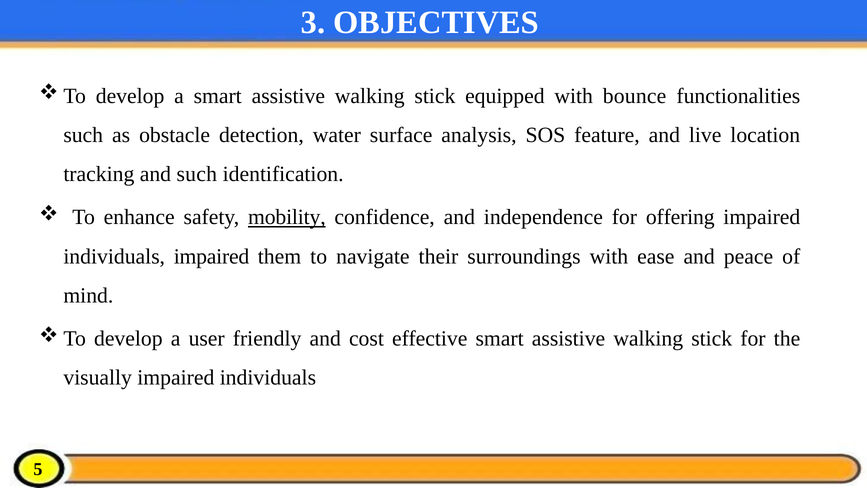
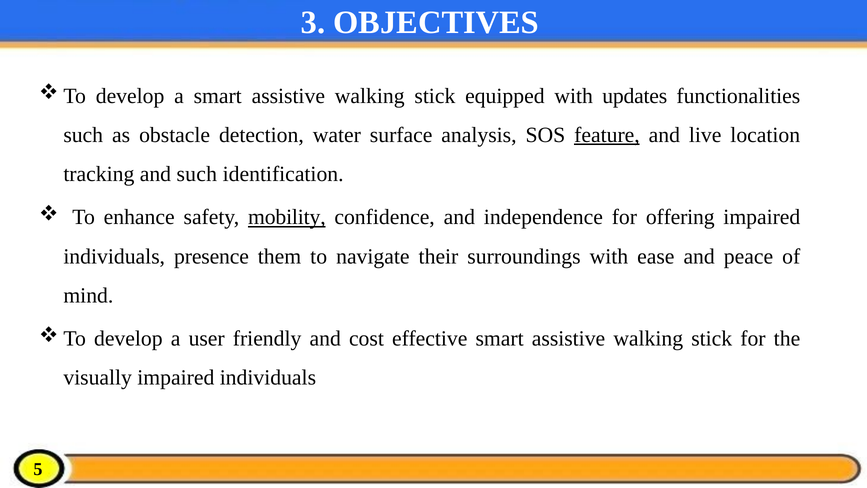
bounce: bounce -> updates (635, 96)
feature underline: none -> present (607, 135)
individuals impaired: impaired -> presence (211, 256)
